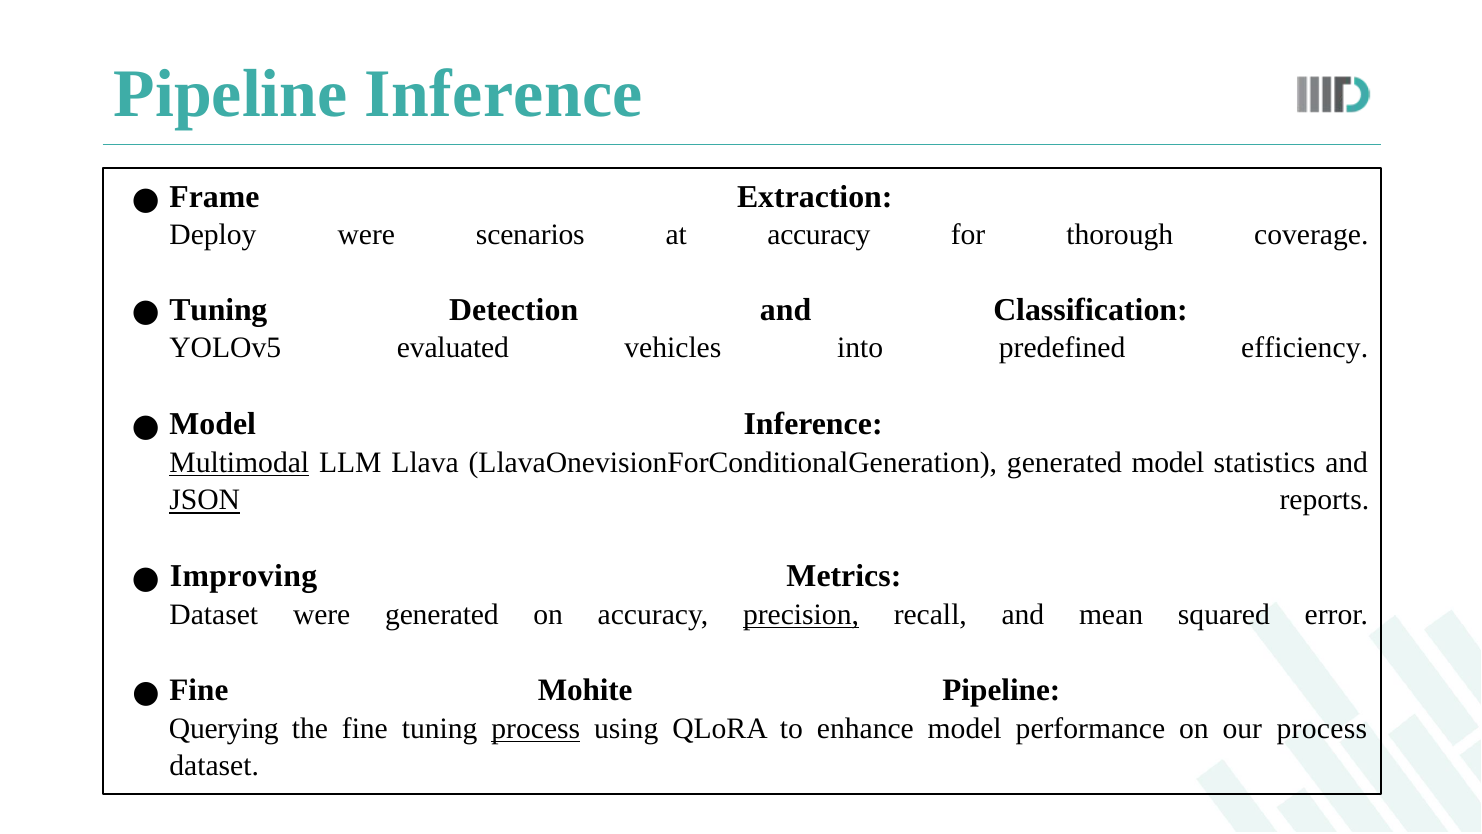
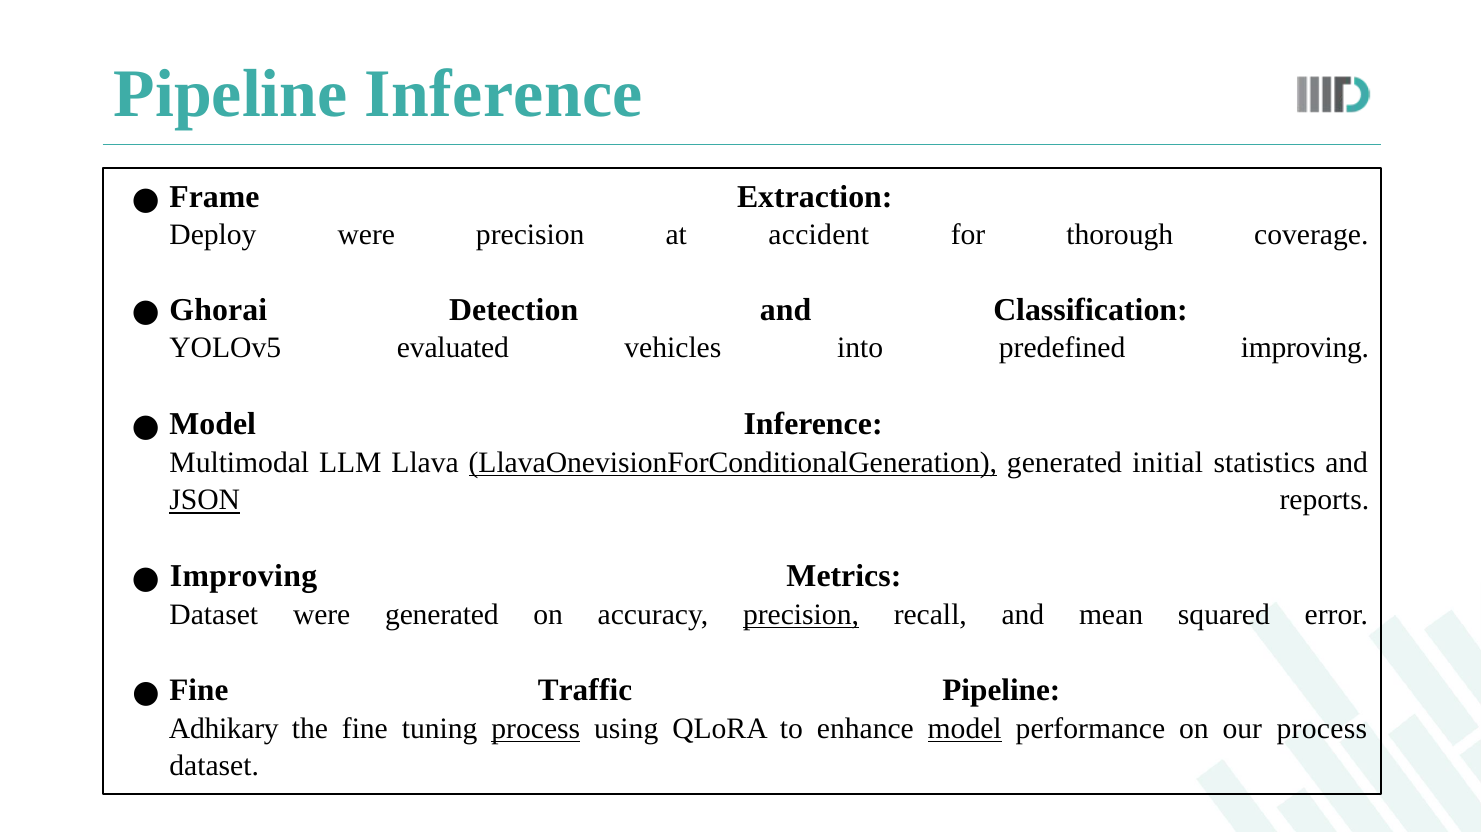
were scenarios: scenarios -> precision (530, 235)
at accuracy: accuracy -> accident (819, 235)
Tuning: Tuning -> Ghorai (218, 310)
predefined efficiency: efficiency -> improving (1305, 348)
Multimodal underline: present -> none (239, 463)
LlavaOnevisionForConditionalGeneration underline: none -> present (733, 463)
generated model: model -> initial (1168, 463)
Mohite: Mohite -> Traffic (585, 690)
Querying: Querying -> Adhikary (224, 728)
model underline: none -> present (965, 728)
